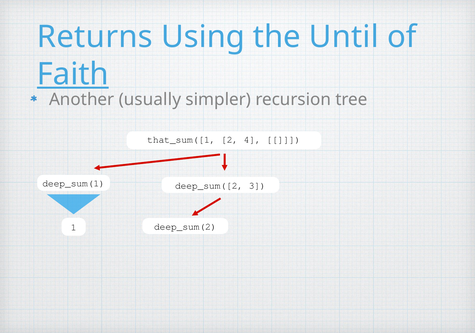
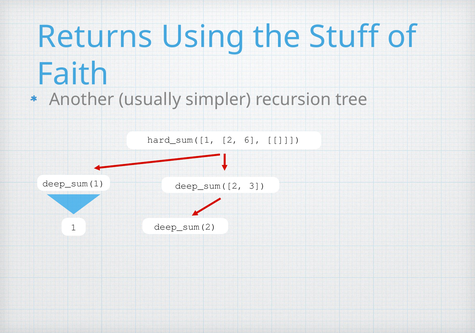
Until: Until -> Stuff (344, 37)
Faith underline: present -> none (73, 74)
that_sum([1: that_sum([1 -> hard_sum([1 (181, 140)
4: 4 -> 6 (252, 140)
